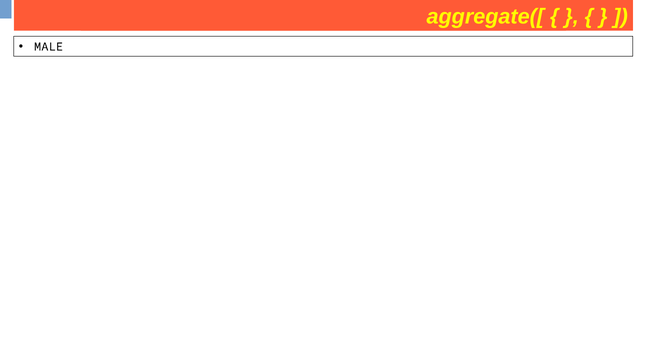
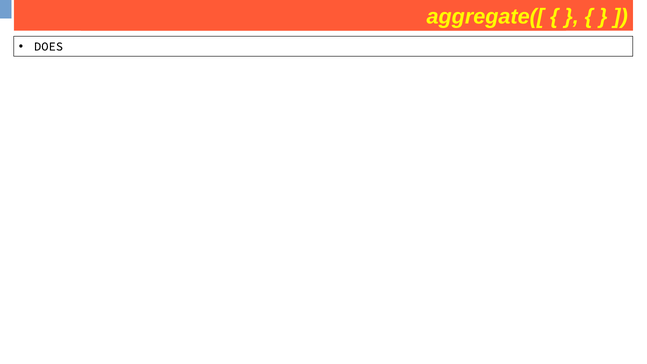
MALE: MALE -> DOES (49, 47)
